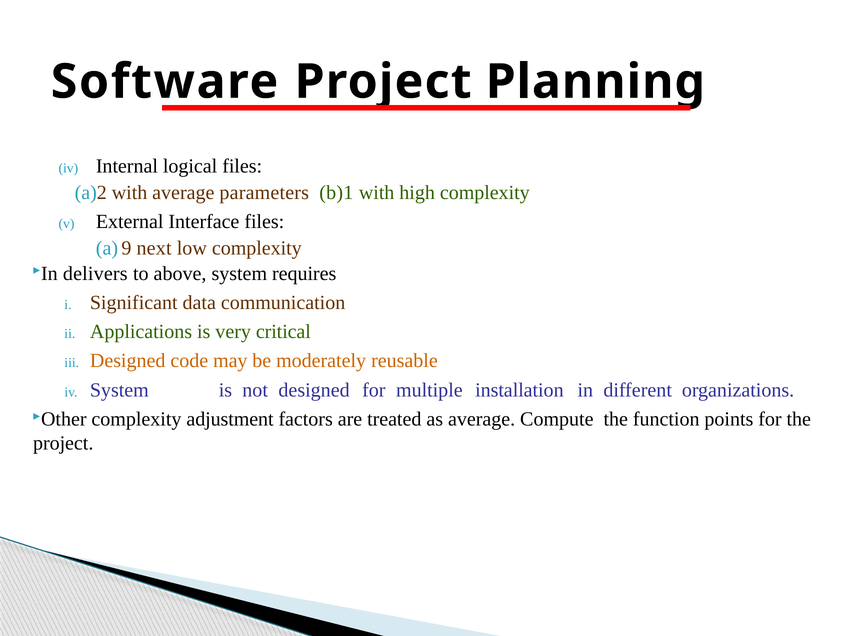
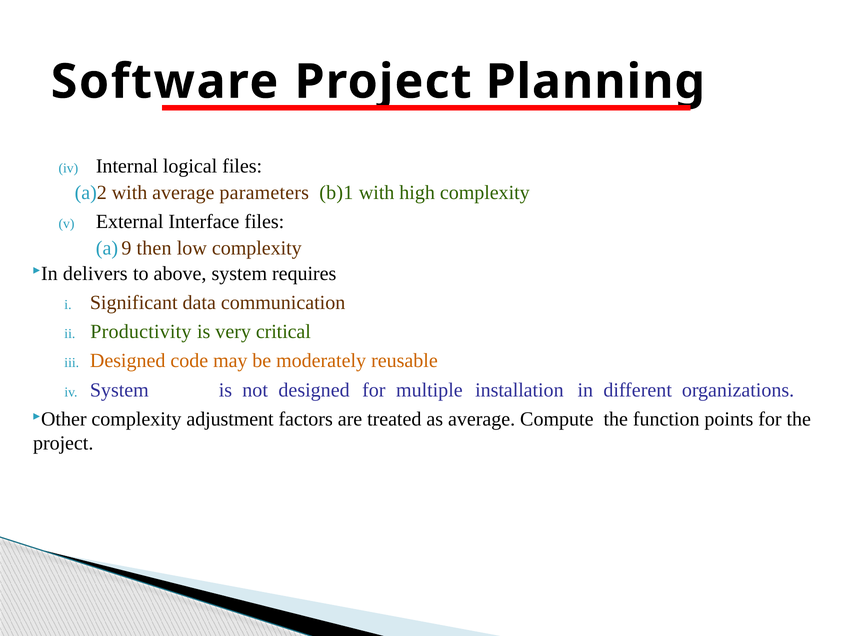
next: next -> then (154, 248)
Applications: Applications -> Productivity (141, 332)
